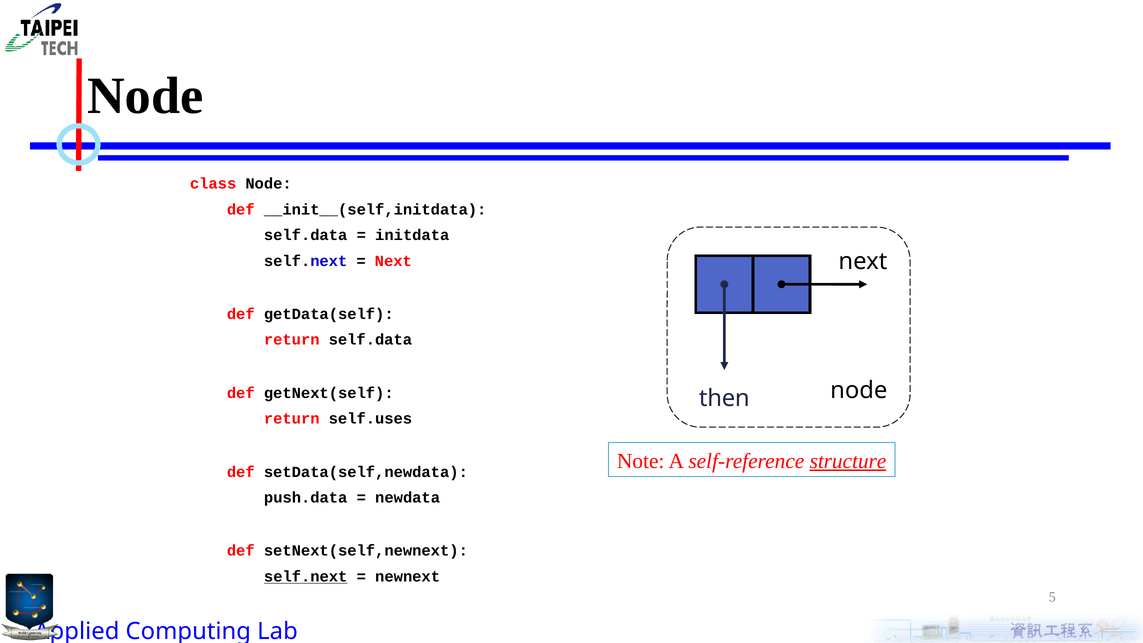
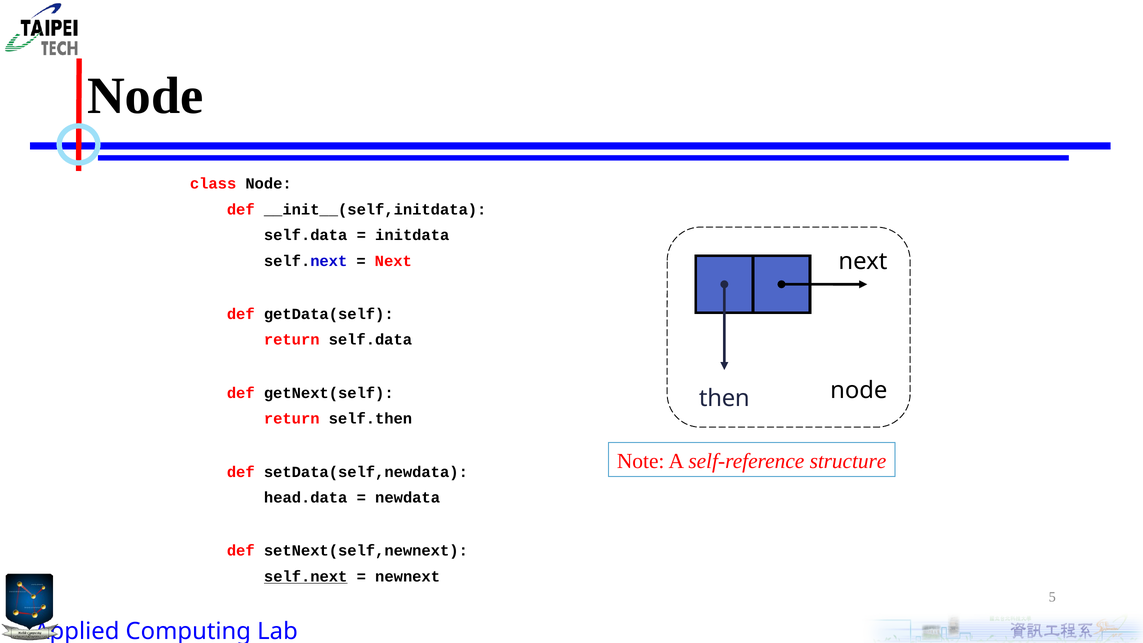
self.uses: self.uses -> self.then (370, 419)
structure underline: present -> none (848, 461)
push.data: push.data -> head.data (306, 498)
